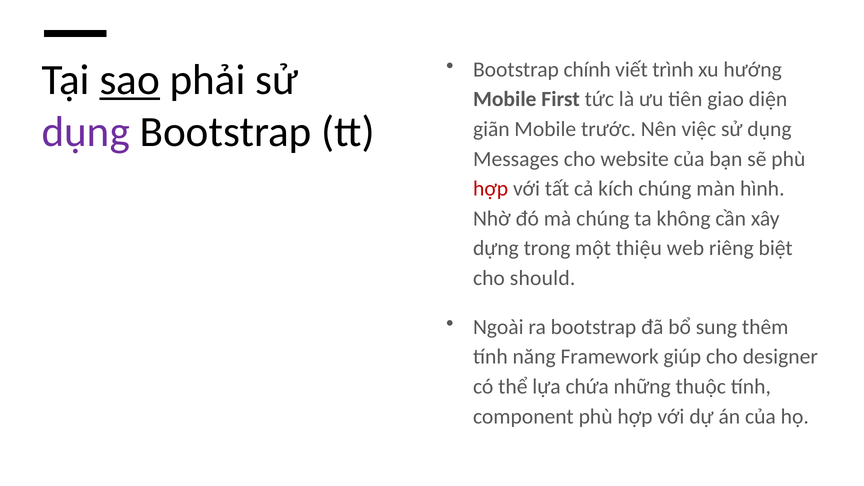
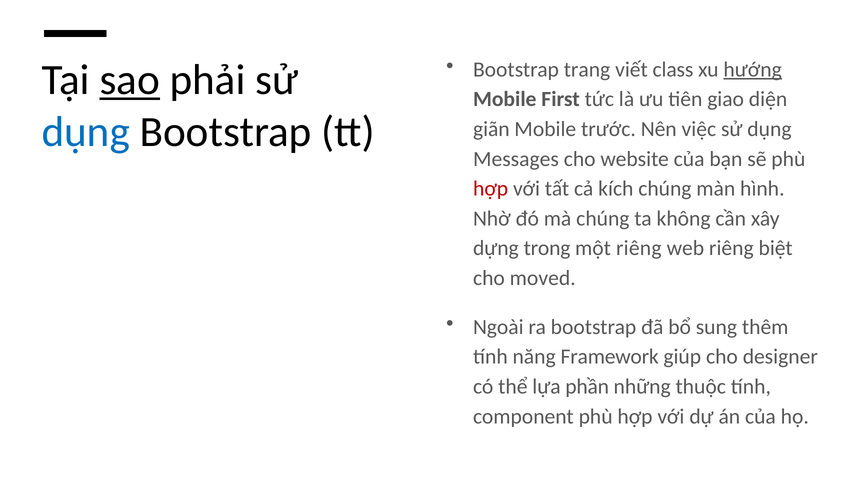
chính: chính -> trang (587, 70)
trình: trình -> class (673, 70)
hướng underline: none -> present (753, 70)
dụng colour: purple -> blue (86, 132)
một thiệu: thiệu -> riêng (639, 248)
should: should -> moved (543, 278)
chứa: chứa -> phần (587, 387)
